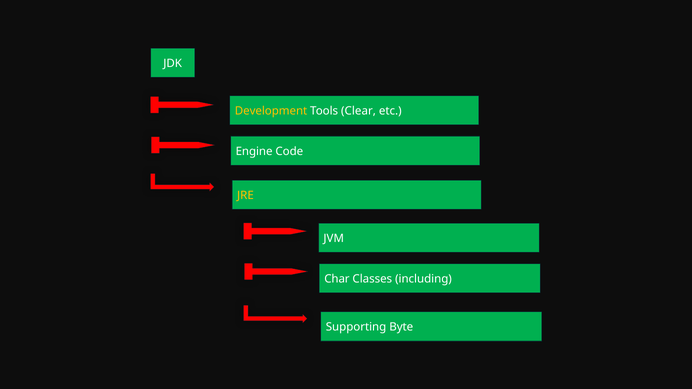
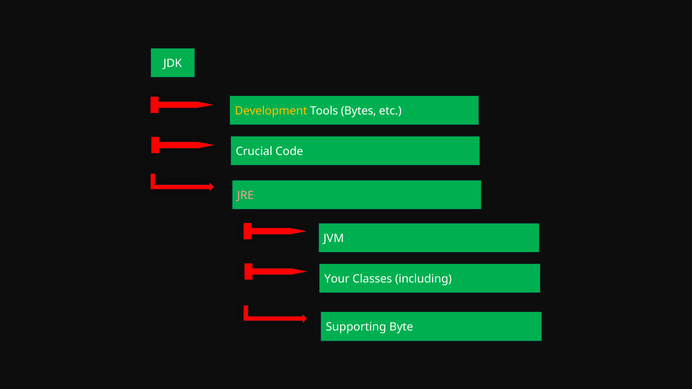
Clear: Clear -> Bytes (359, 111)
Engine: Engine -> Crucial (254, 151)
JRE colour: yellow -> pink (245, 196)
Char: Char -> Your (337, 279)
